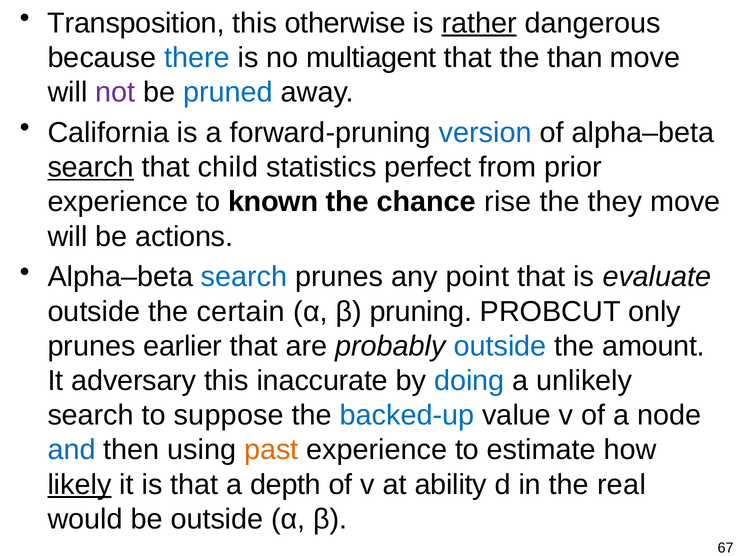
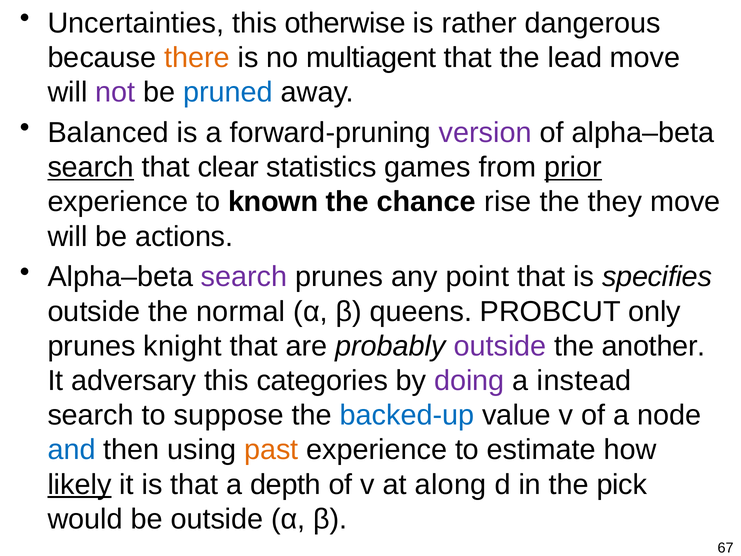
Transposition: Transposition -> Uncertainties (136, 23)
rather underline: present -> none (479, 23)
there colour: blue -> orange (197, 58)
than: than -> lead (575, 58)
California: California -> Balanced (108, 133)
version colour: blue -> purple (485, 133)
child: child -> clear (228, 167)
perfect: perfect -> games (428, 167)
prior underline: none -> present (573, 167)
search colour: blue -> purple (244, 277)
evaluate: evaluate -> specifies (657, 277)
certain: certain -> normal (241, 311)
pruning: pruning -> queens (421, 311)
earlier: earlier -> knight (182, 346)
outside colour: blue -> purple (500, 346)
amount: amount -> another (654, 346)
inaccurate: inaccurate -> categories (322, 381)
doing colour: blue -> purple (469, 381)
unlikely: unlikely -> instead (584, 381)
ability: ability -> along (451, 484)
real: real -> pick (622, 484)
